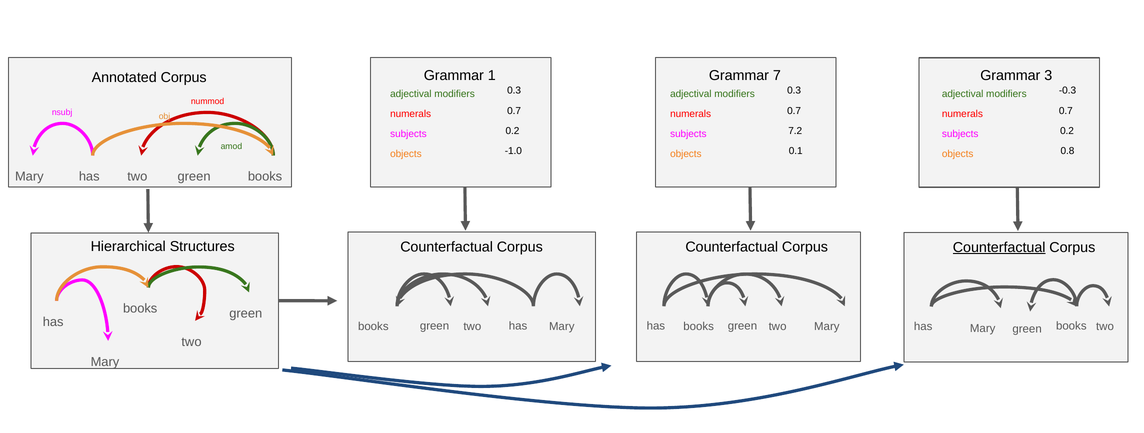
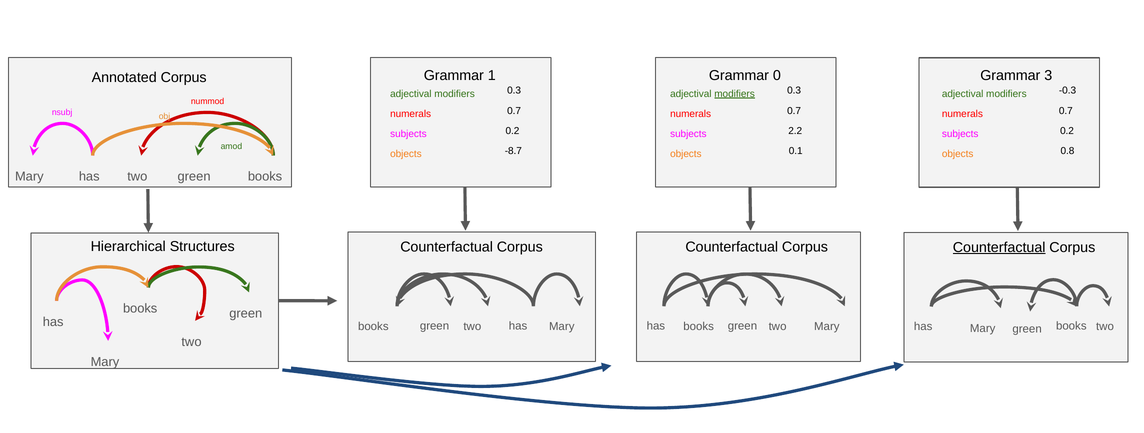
7: 7 -> 0 (777, 75)
modifiers underline: none -> present (735, 94)
7.2: 7.2 -> 2.2 (795, 131)
-1.0: -1.0 -> -8.7 (513, 151)
